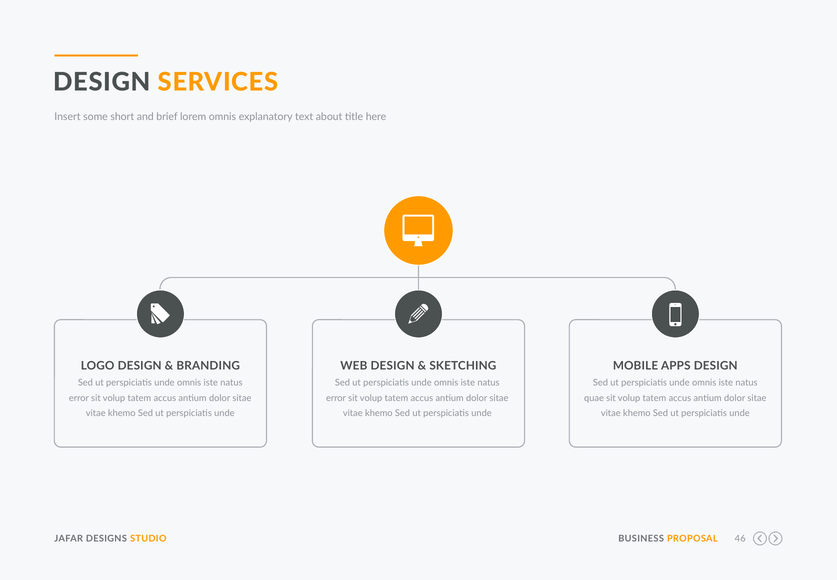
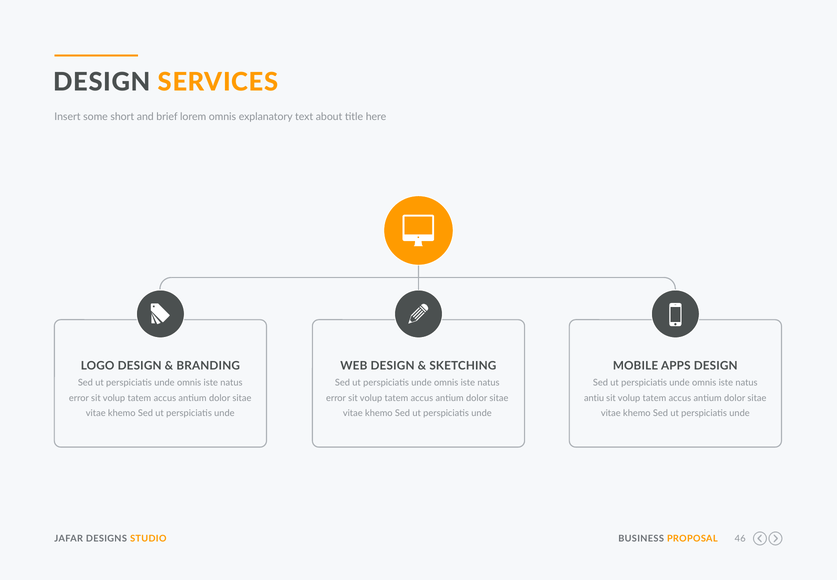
quae: quae -> antiu (594, 398)
